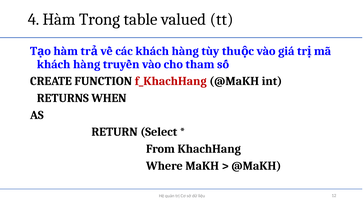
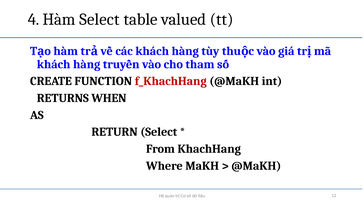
Hàm Trong: Trong -> Select (100, 19)
